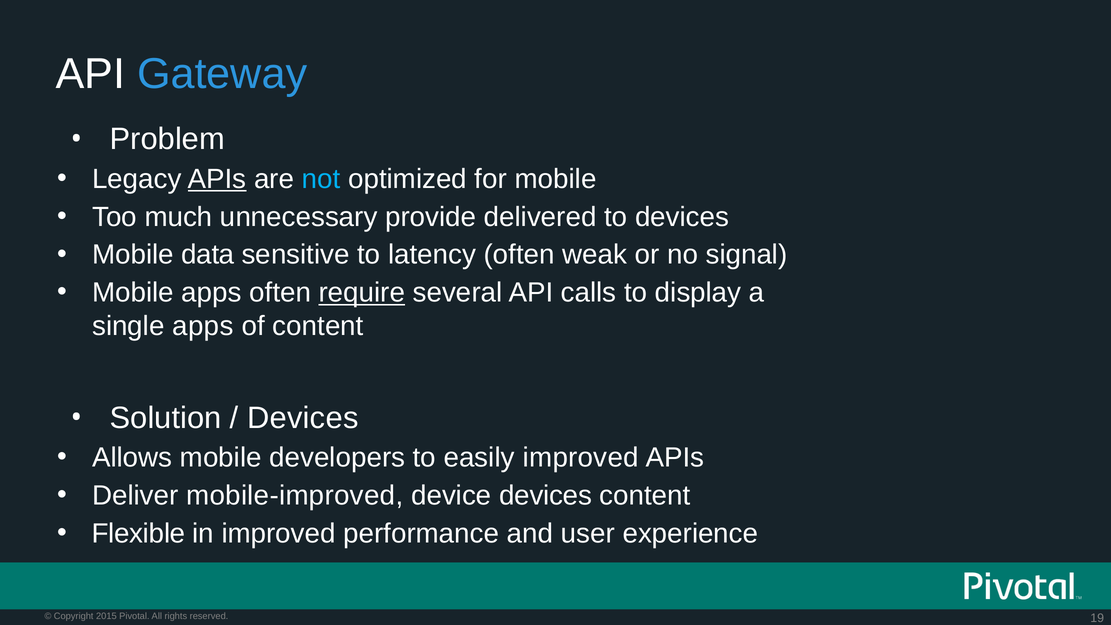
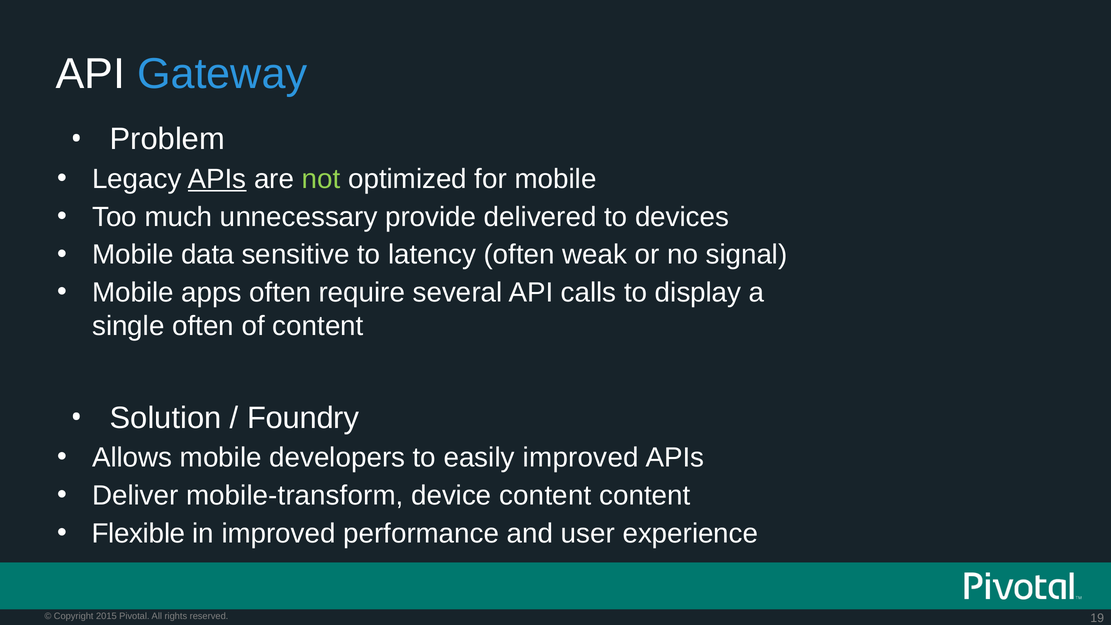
not colour: light blue -> light green (321, 179)
require underline: present -> none (362, 293)
single apps: apps -> often (203, 326)
Devices: Devices -> Foundry (303, 418)
mobile-improved: mobile-improved -> mobile-transform (295, 496)
device devices: devices -> content (545, 496)
